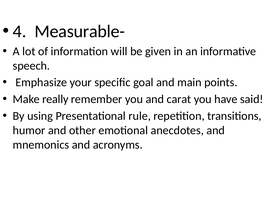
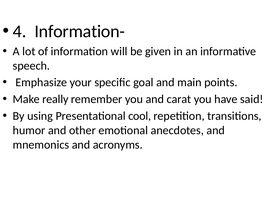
Measurable-: Measurable- -> Information- (80, 31)
rule: rule -> cool (140, 116)
